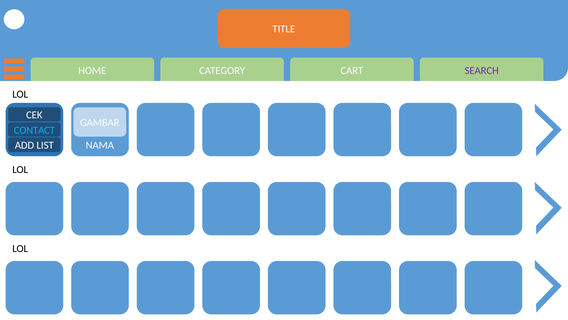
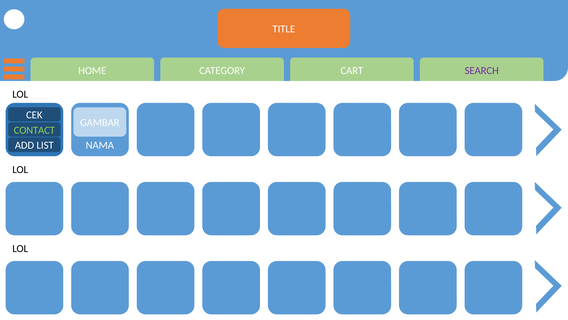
CONTACT colour: light blue -> light green (34, 130)
